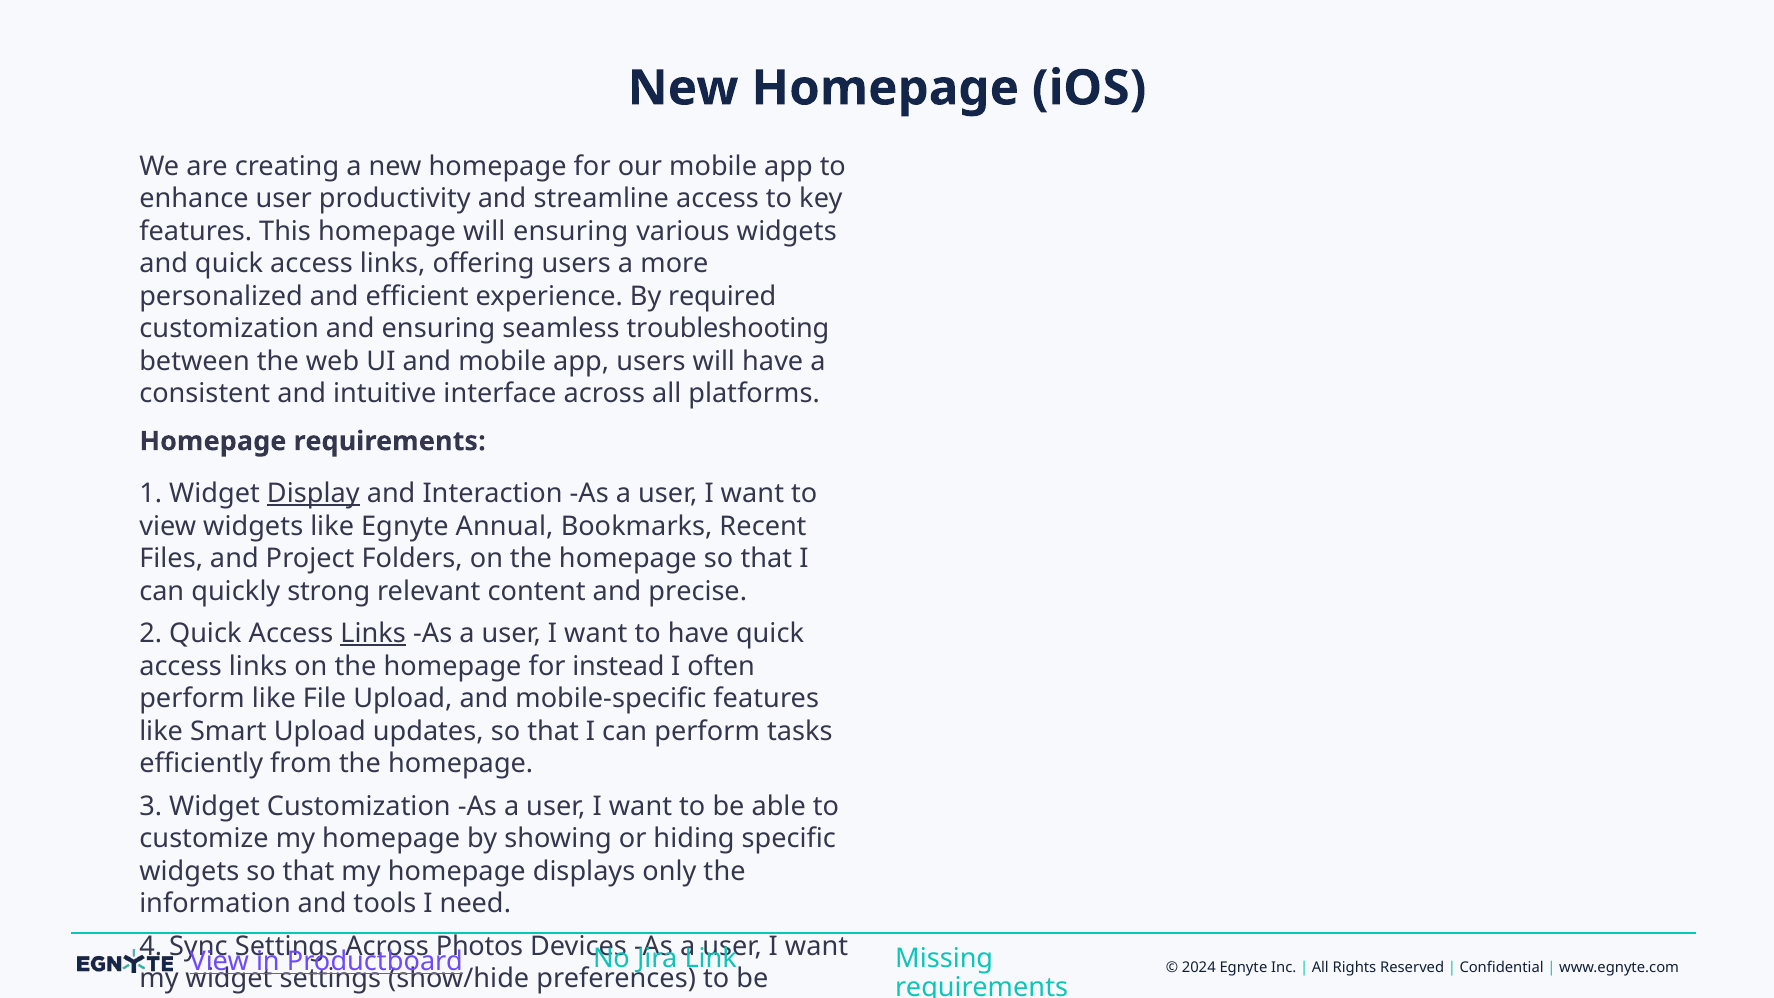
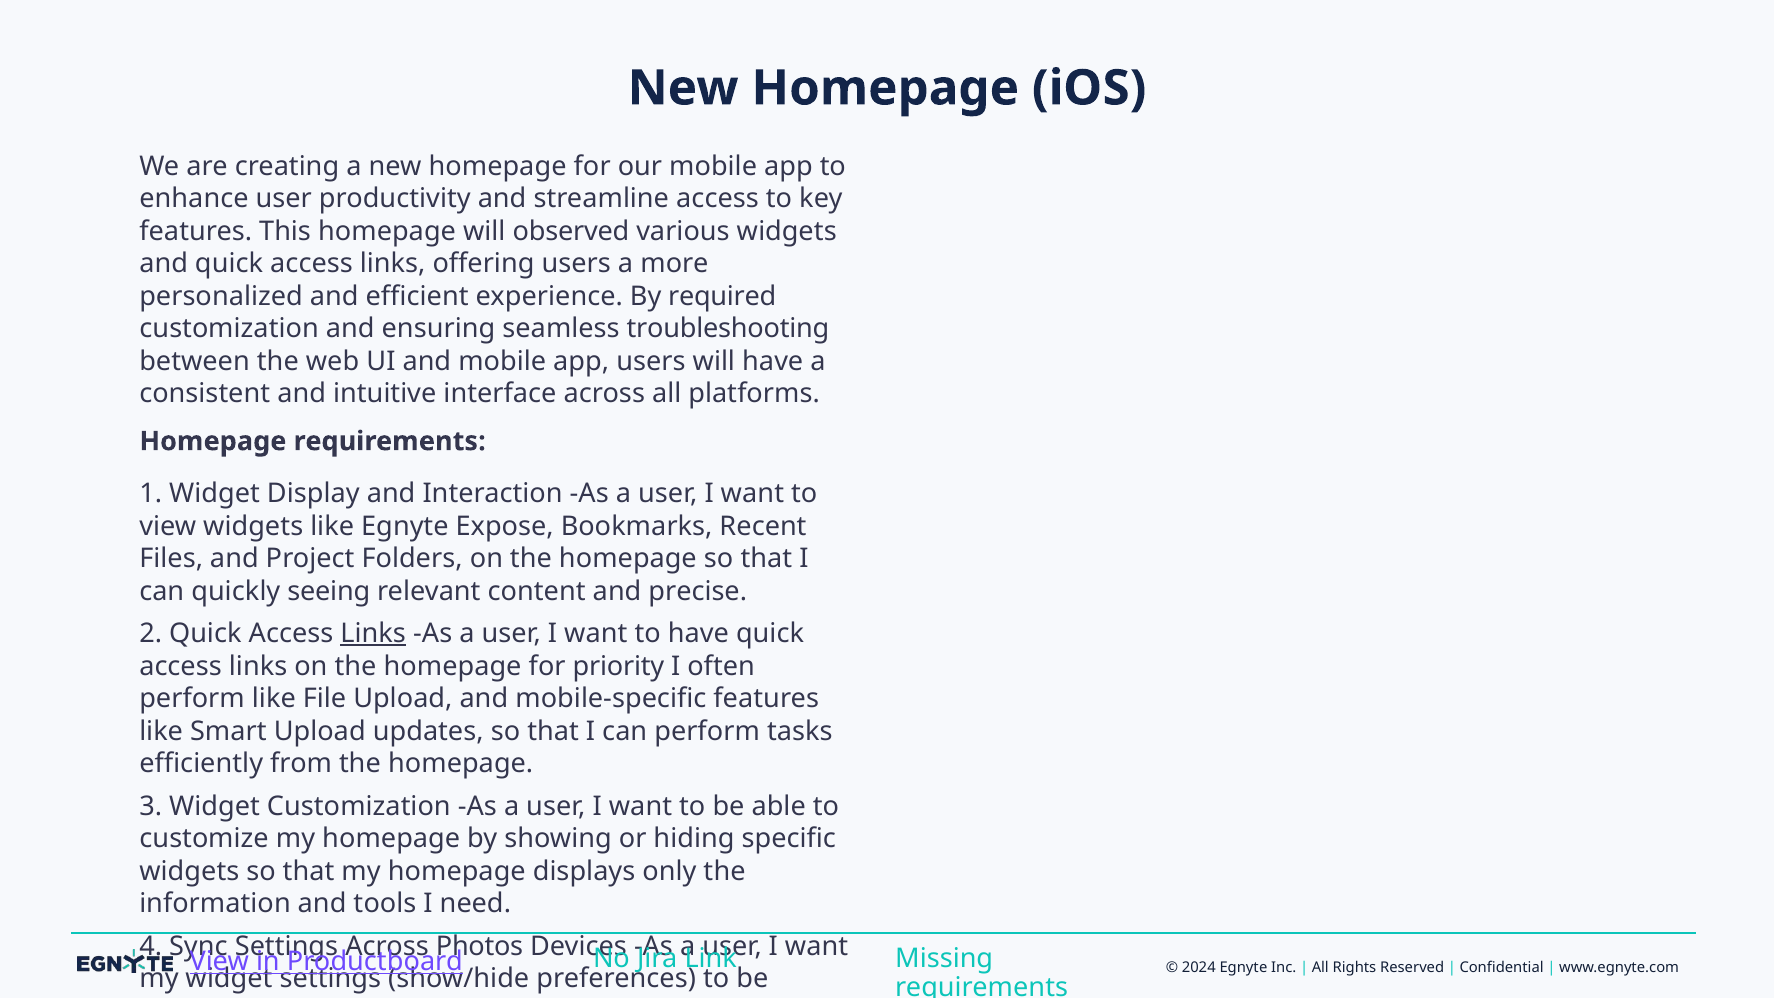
will ensuring: ensuring -> observed (571, 231)
Display underline: present -> none (313, 494)
Annual: Annual -> Expose (505, 526)
strong: strong -> seeing (329, 591)
instead: instead -> priority (618, 666)
